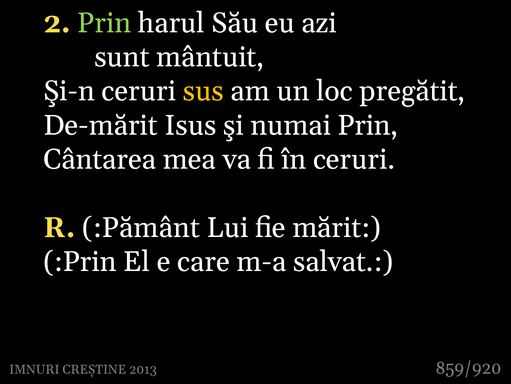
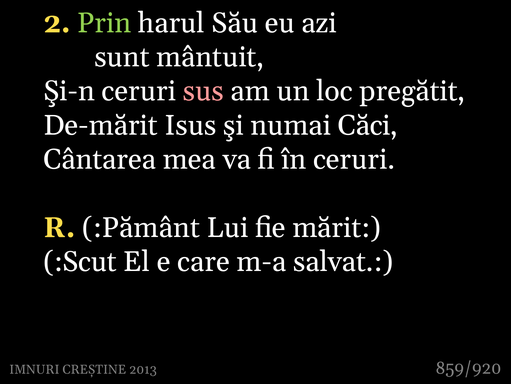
sus colour: yellow -> pink (203, 91)
numai Prin: Prin -> Căci (368, 125)
:Prin: :Prin -> :Scut (80, 261)
